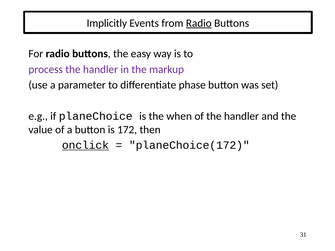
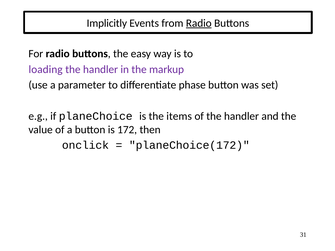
process: process -> loading (46, 69)
when: when -> items (179, 116)
onclick underline: present -> none (85, 145)
